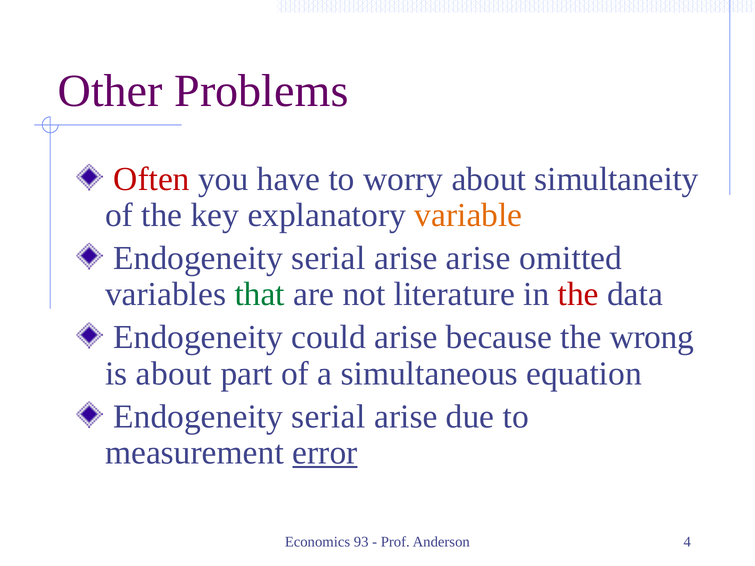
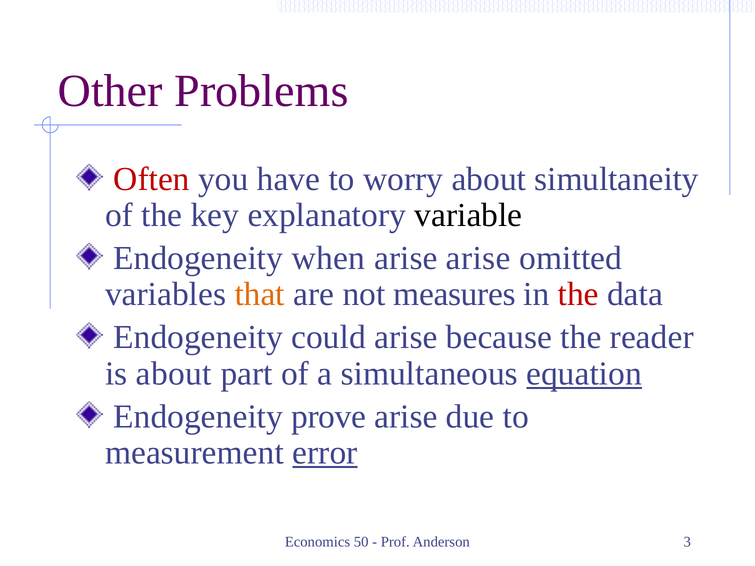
variable colour: orange -> black (468, 215)
serial: serial -> when (328, 258)
that colour: green -> orange (260, 295)
literature: literature -> measures (455, 295)
wrong: wrong -> reader (652, 338)
equation underline: none -> present (584, 374)
serial: serial -> prove (329, 417)
93: 93 -> 50 (361, 542)
4: 4 -> 3 (687, 542)
